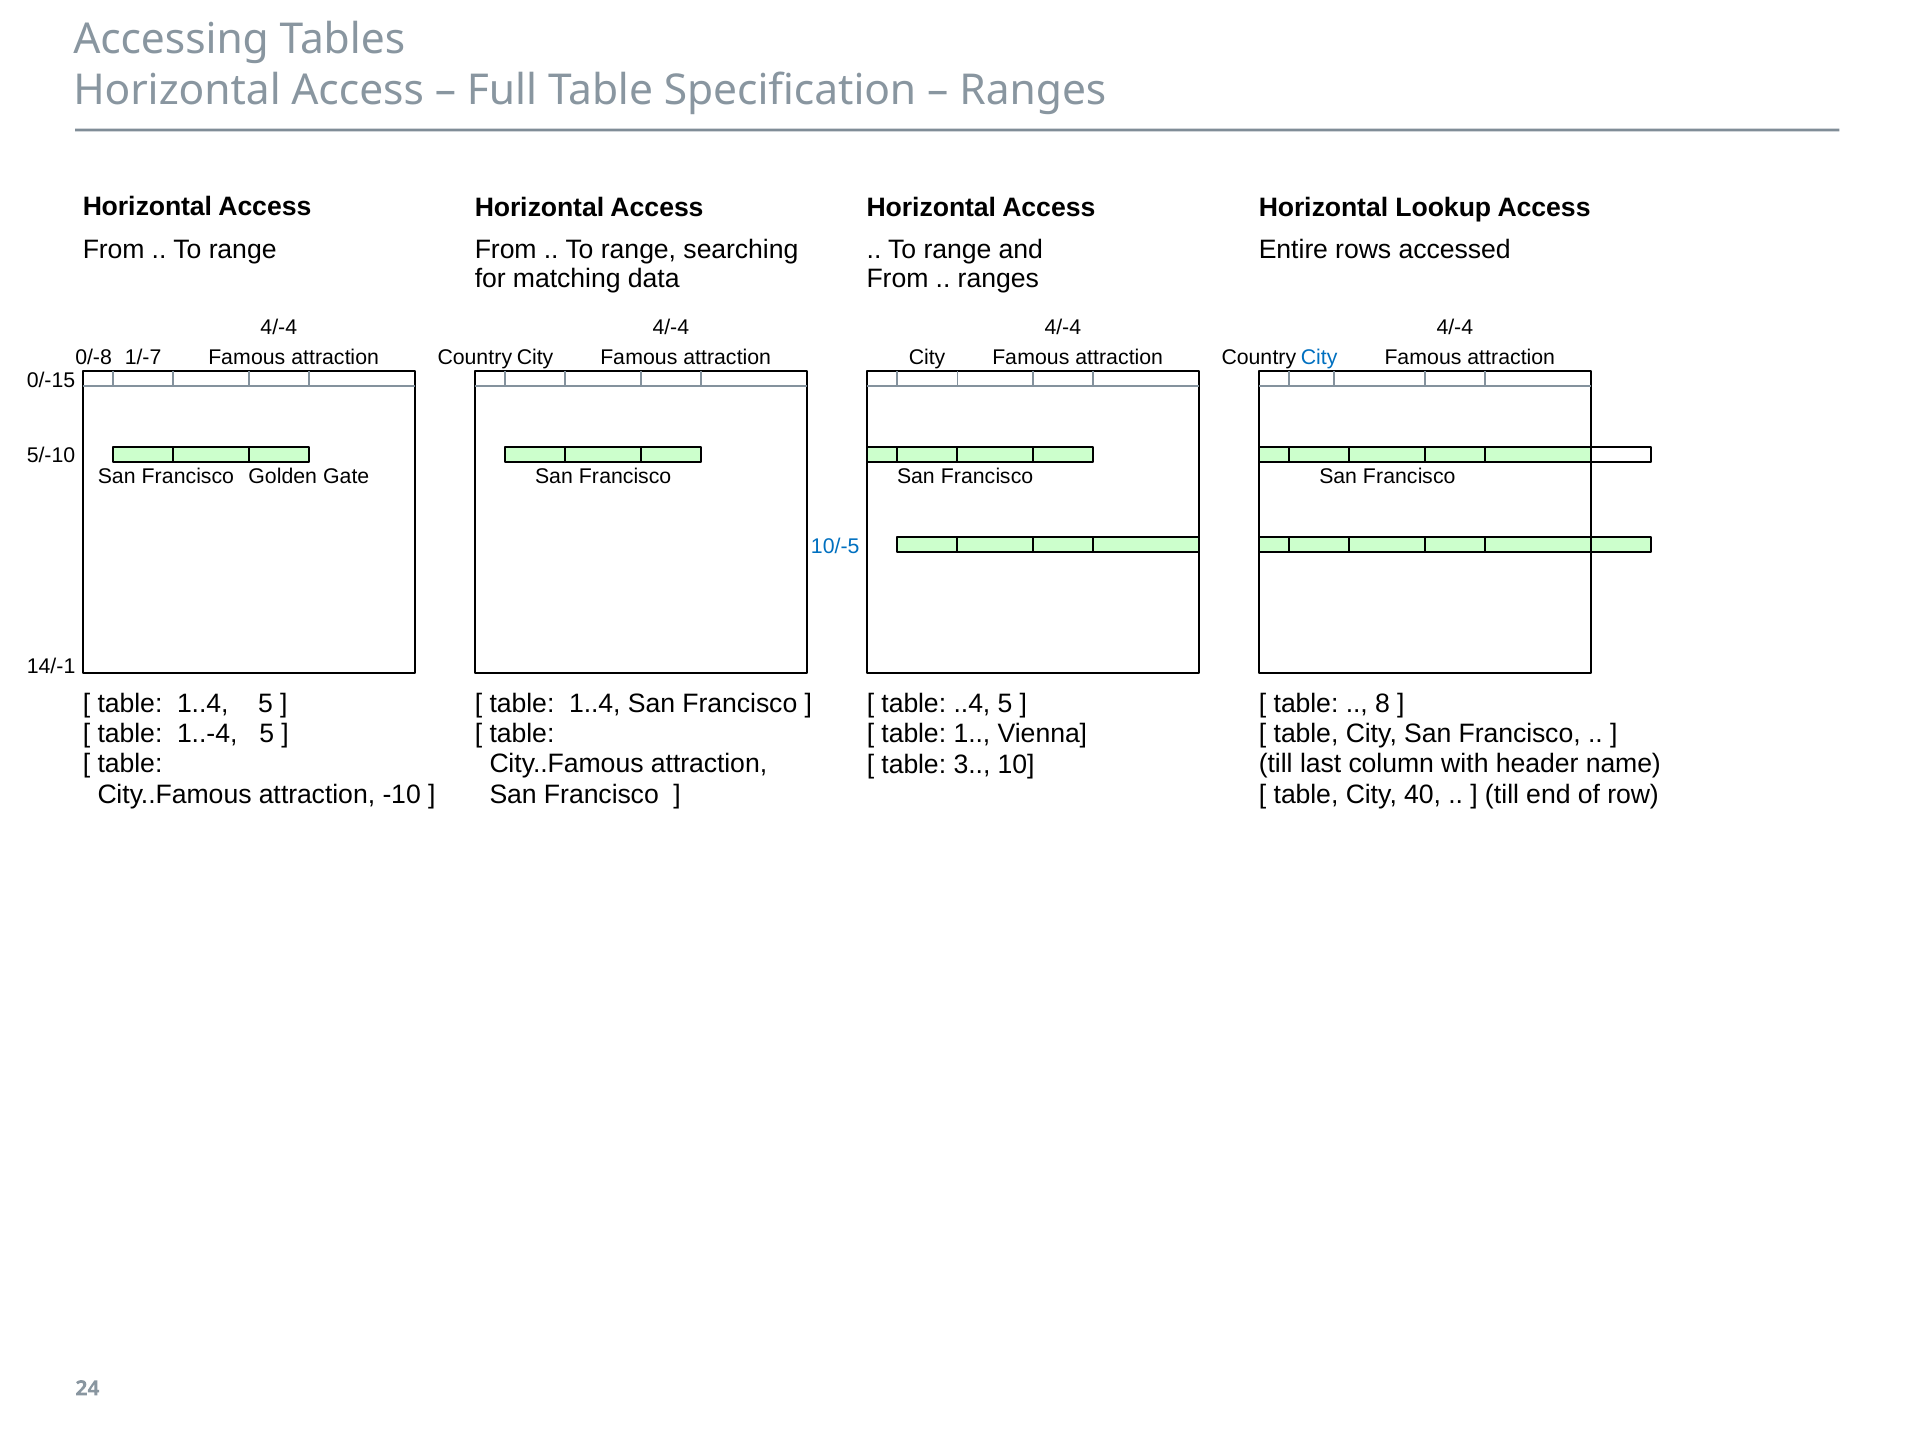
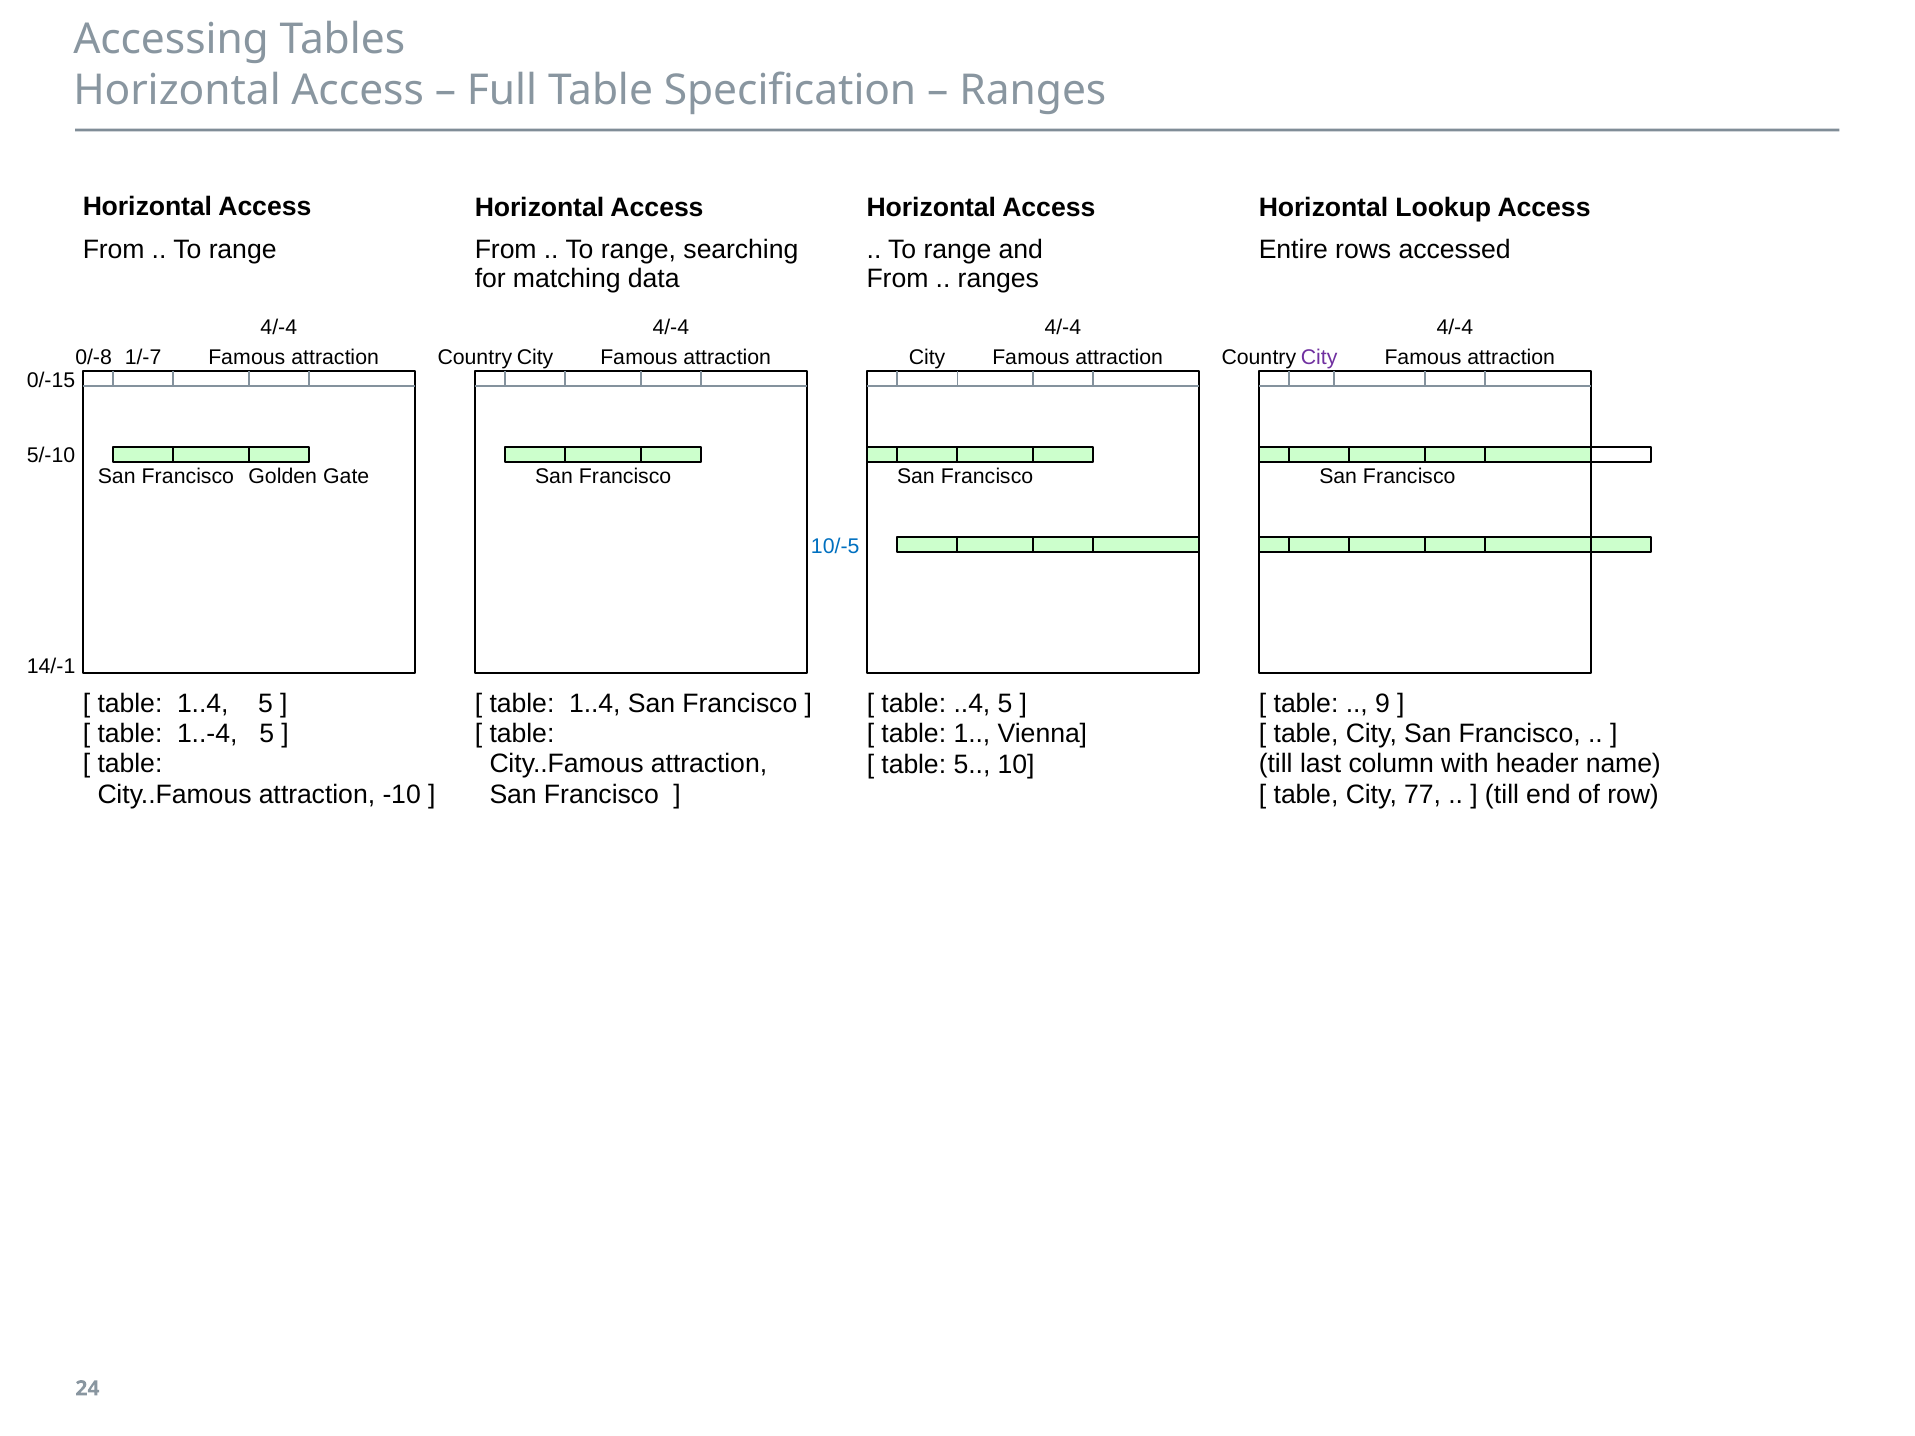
City colour: blue -> purple (1319, 358)
8: 8 -> 9 (1383, 703)
table 3: 3 -> 5 (972, 764)
40: 40 -> 77 (1423, 795)
